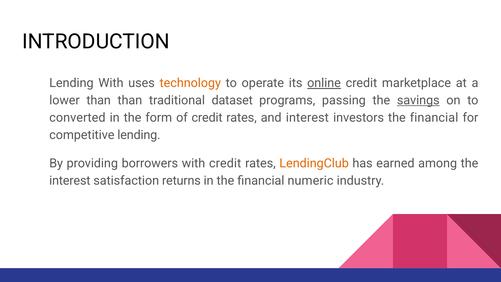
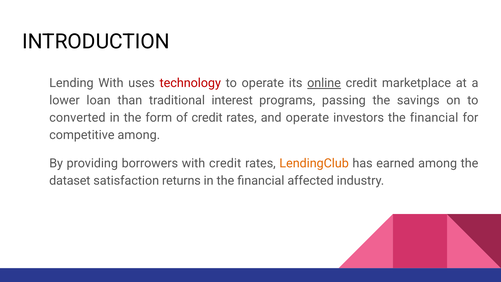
technology colour: orange -> red (190, 83)
lower than: than -> loan (99, 100)
dataset: dataset -> interest (232, 100)
savings underline: present -> none (418, 100)
and interest: interest -> operate (307, 118)
competitive lending: lending -> among (139, 135)
interest: interest -> dataset (70, 181)
numeric: numeric -> affected (311, 181)
